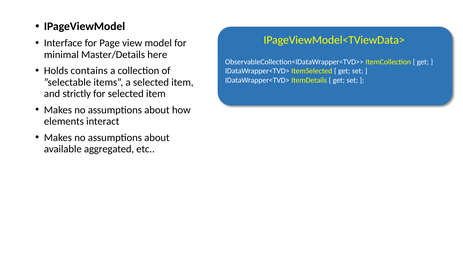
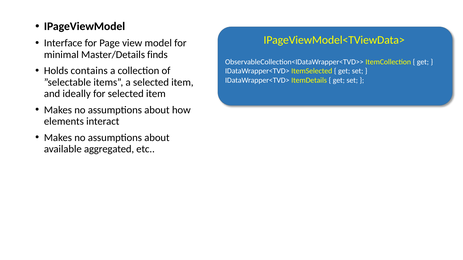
here: here -> finds (157, 55)
strictly: strictly -> ideally (77, 94)
